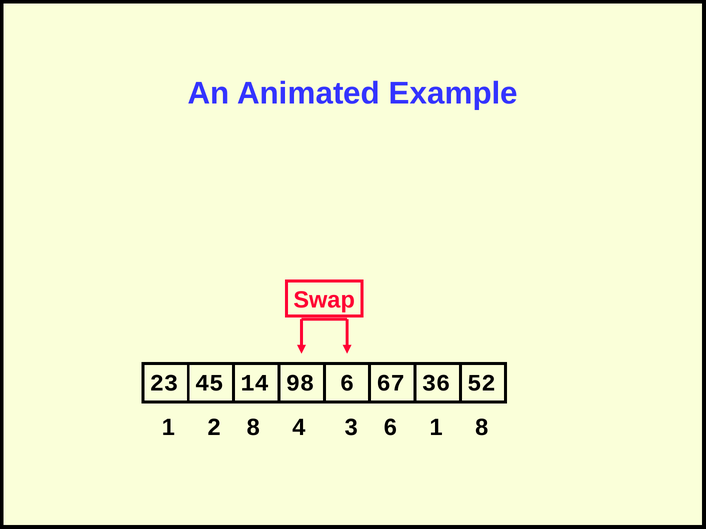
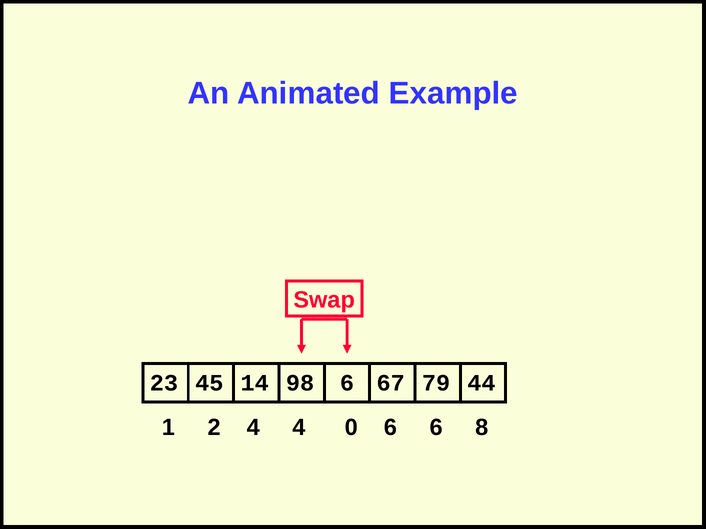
36: 36 -> 79 (436, 383)
52: 52 -> 44 (481, 383)
2 8: 8 -> 4 (253, 428)
3: 3 -> 0 (351, 428)
6 1: 1 -> 6 (436, 428)
